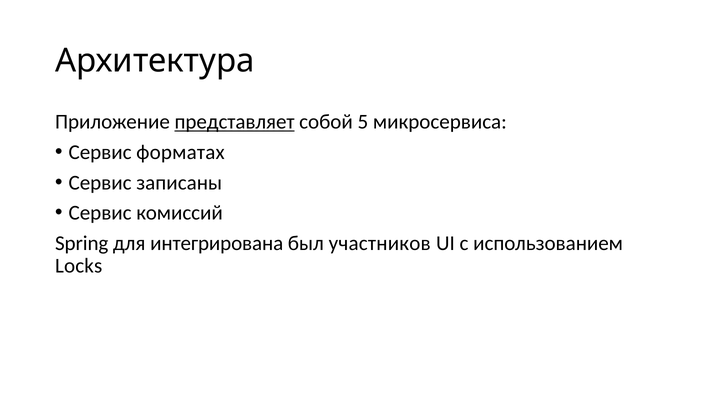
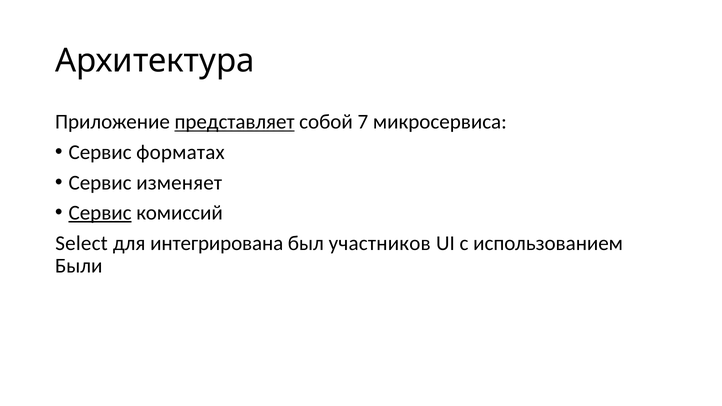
5: 5 -> 7 (363, 122)
записаны: записаны -> изменяет (179, 183)
Сервис underline: none -> present (100, 213)
Spring: Spring -> Select (82, 243)
Locks: Locks -> Были (79, 266)
